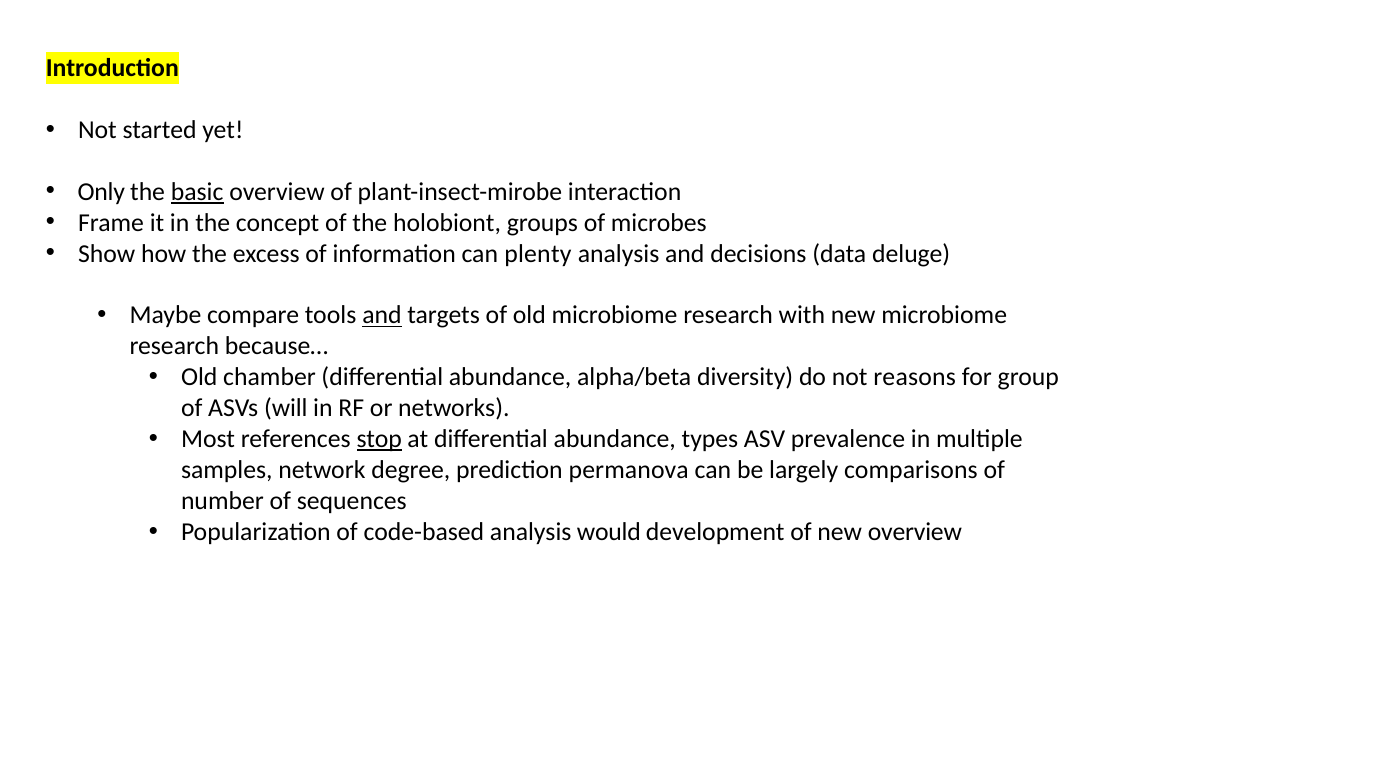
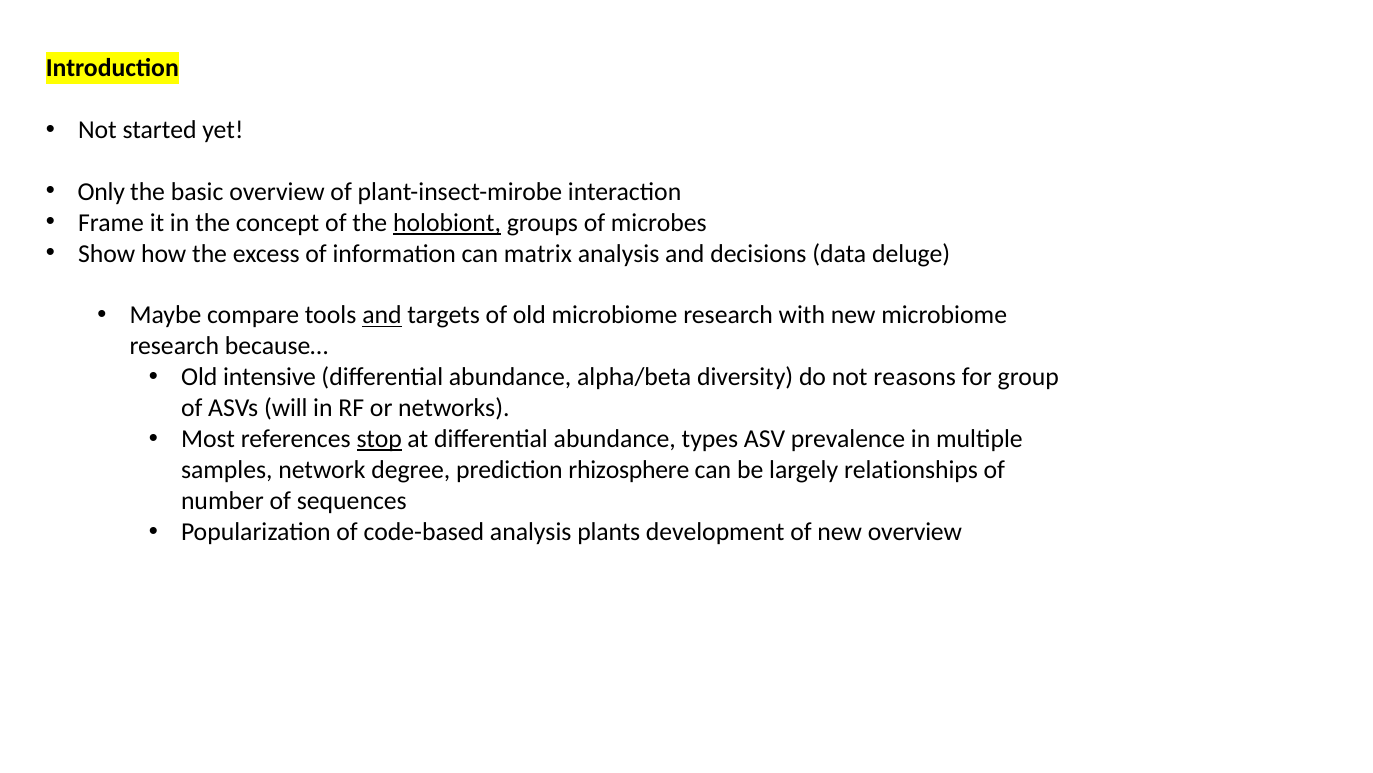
basic underline: present -> none (197, 192)
holobiont underline: none -> present (447, 223)
plenty: plenty -> matrix (538, 253)
chamber: chamber -> intensive (270, 377)
permanova: permanova -> rhizosphere (629, 470)
comparisons: comparisons -> relationships (911, 470)
would: would -> plants (609, 531)
